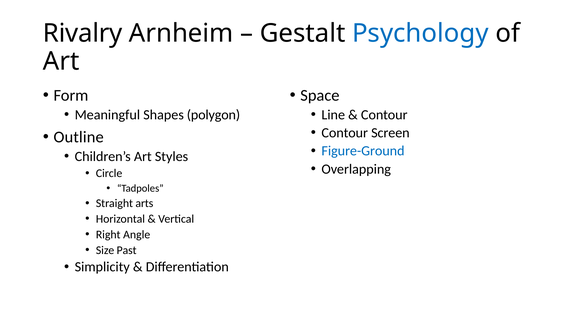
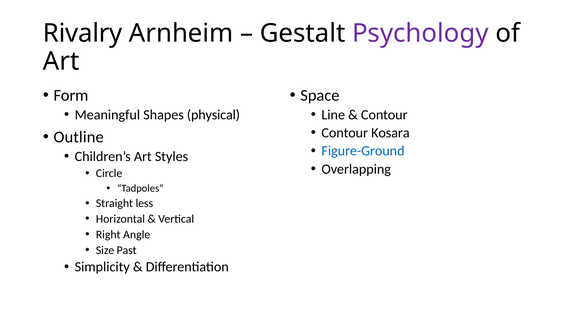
Psychology colour: blue -> purple (420, 33)
polygon: polygon -> physical (213, 115)
Screen: Screen -> Kosara (390, 133)
arts: arts -> less (144, 203)
